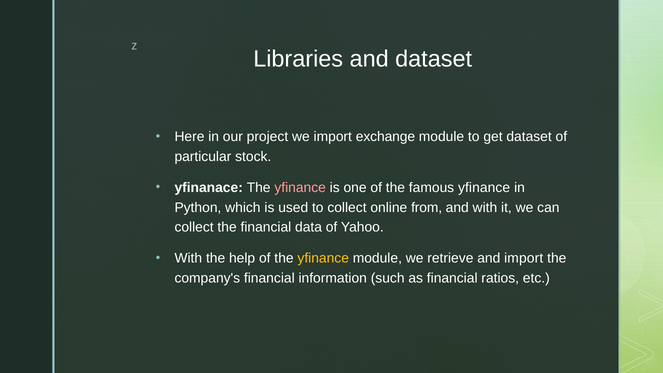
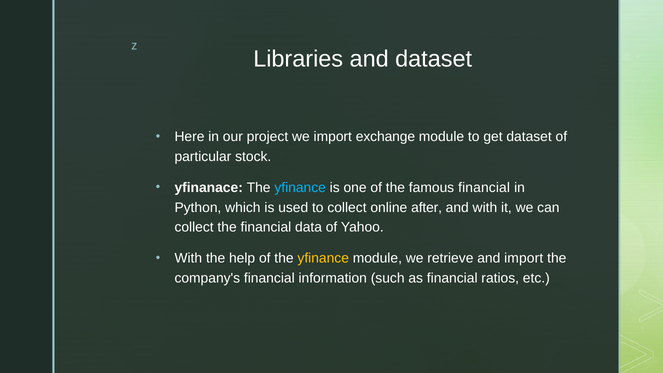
yfinance colour: pink -> light blue (300, 188)
famous yfinance: yfinance -> financial (484, 188)
from: from -> after (427, 207)
